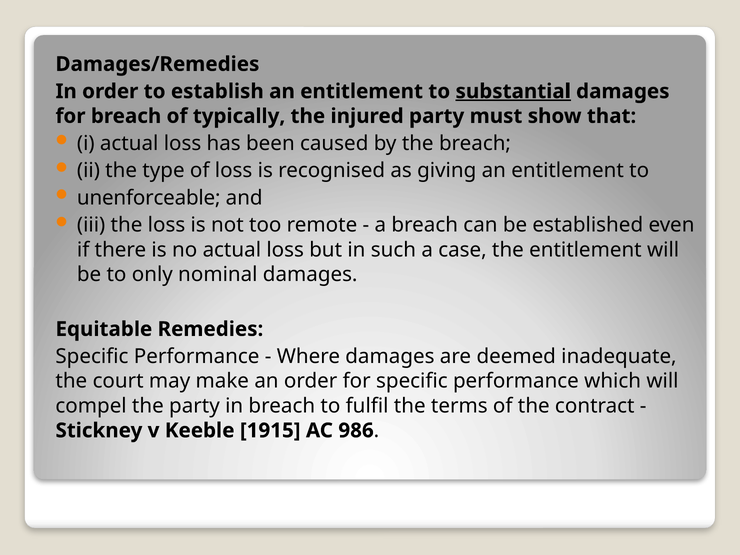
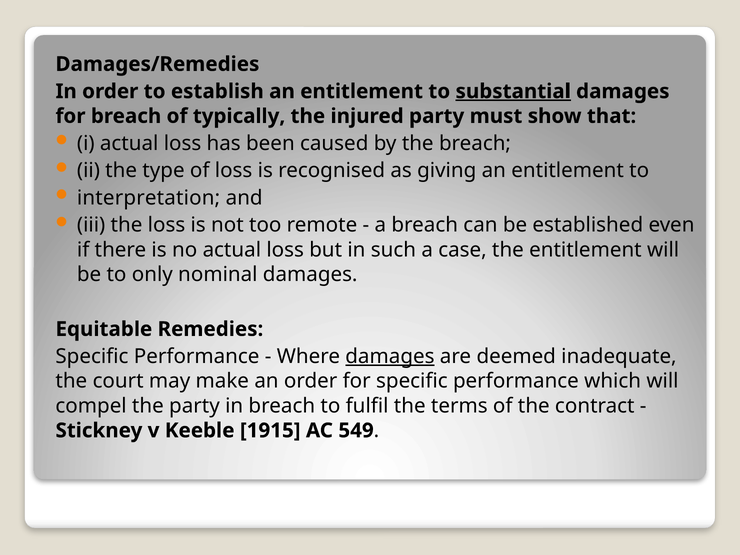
unenforceable: unenforceable -> interpretation (149, 198)
damages underline: none -> present (390, 356)
986: 986 -> 549 (356, 431)
